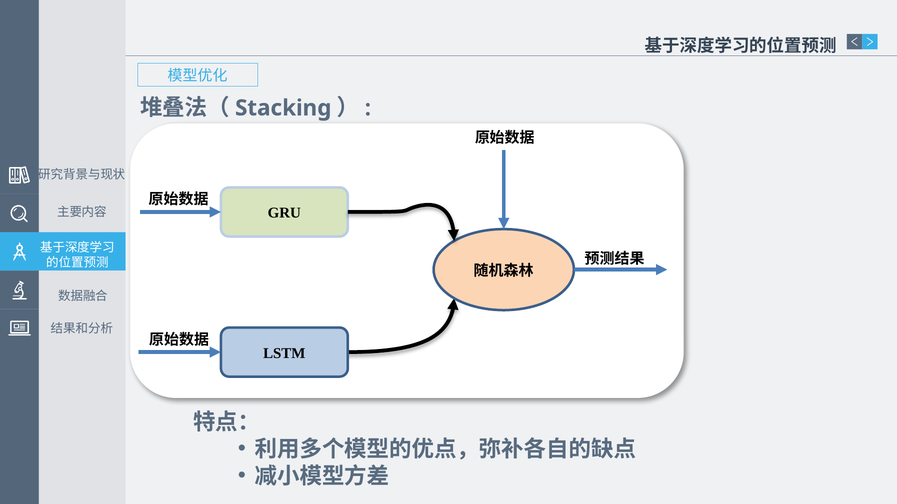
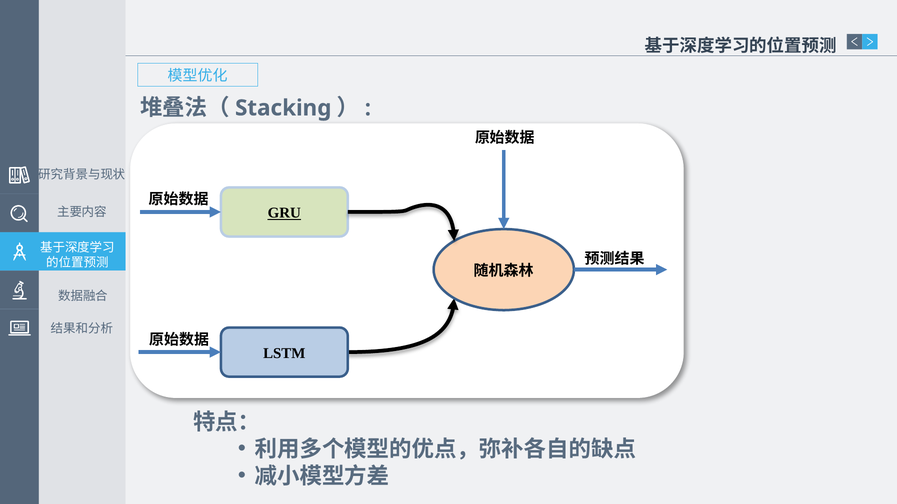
GRU underline: none -> present (284, 213)
